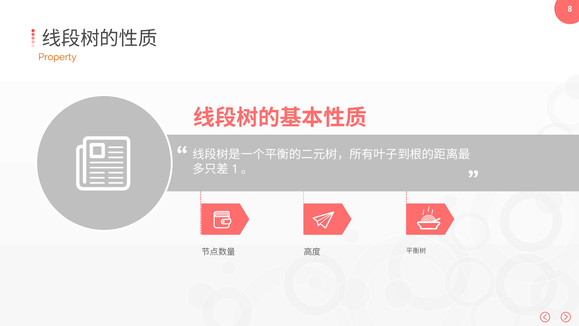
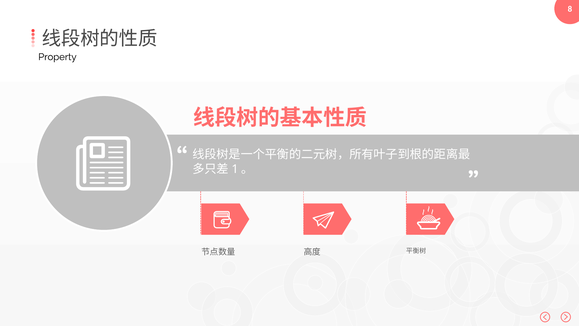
Property colour: orange -> black (57, 57)
